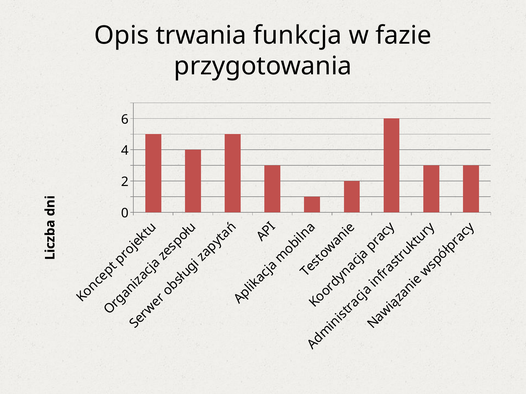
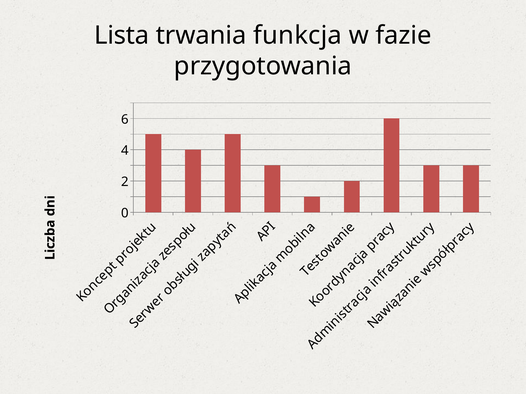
Opis: Opis -> Lista (122, 36)
